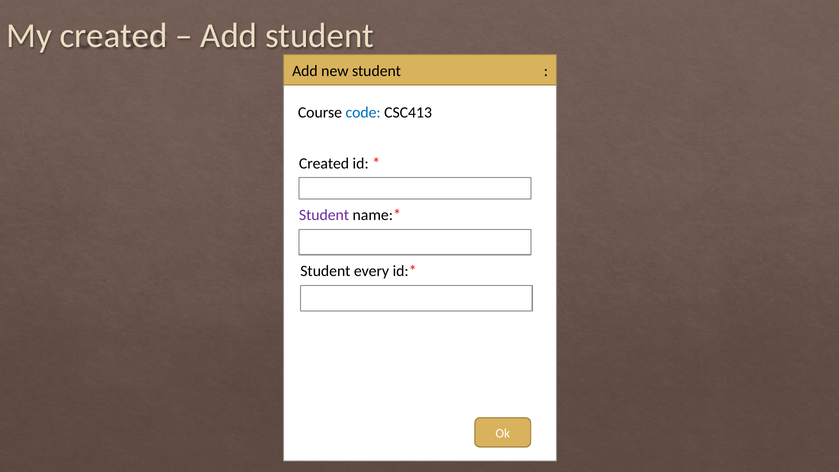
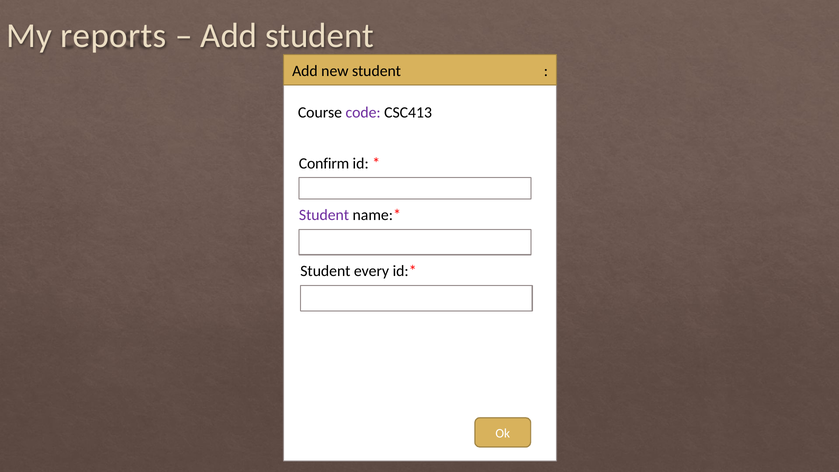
My created: created -> reports (113, 36)
code colour: blue -> purple (363, 113)
Created: Created -> Confirm (324, 164)
